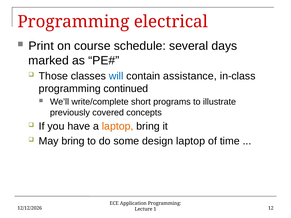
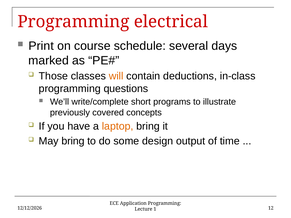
will colour: blue -> orange (116, 76)
assistance: assistance -> deductions (190, 76)
continued: continued -> questions (126, 89)
design laptop: laptop -> output (191, 141)
